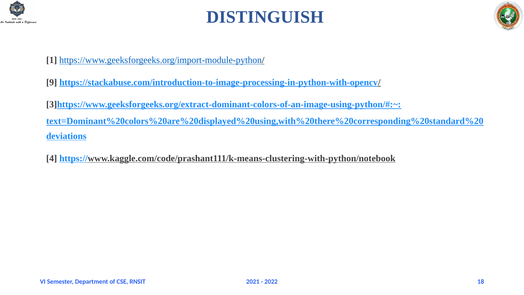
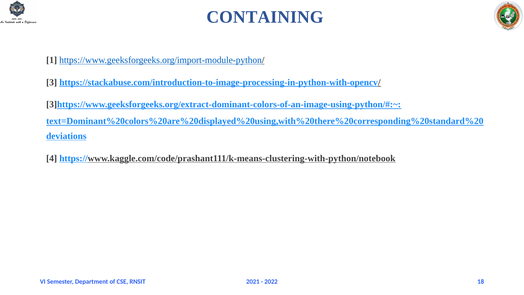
DISTINGUISH: DISTINGUISH -> CONTAINING (265, 17)
9: 9 -> 3 (52, 82)
